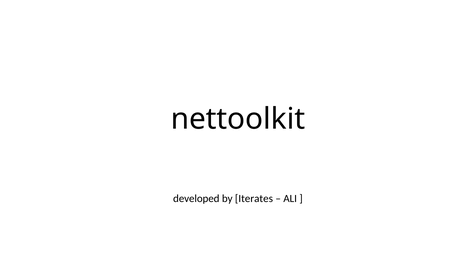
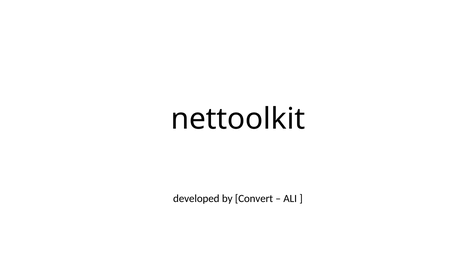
Iterates: Iterates -> Convert (254, 198)
